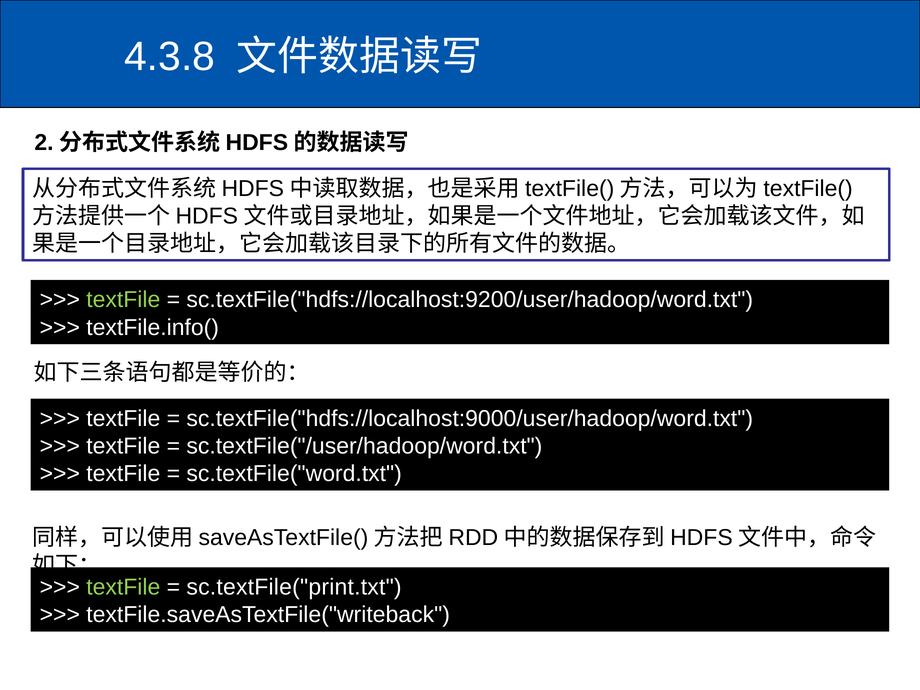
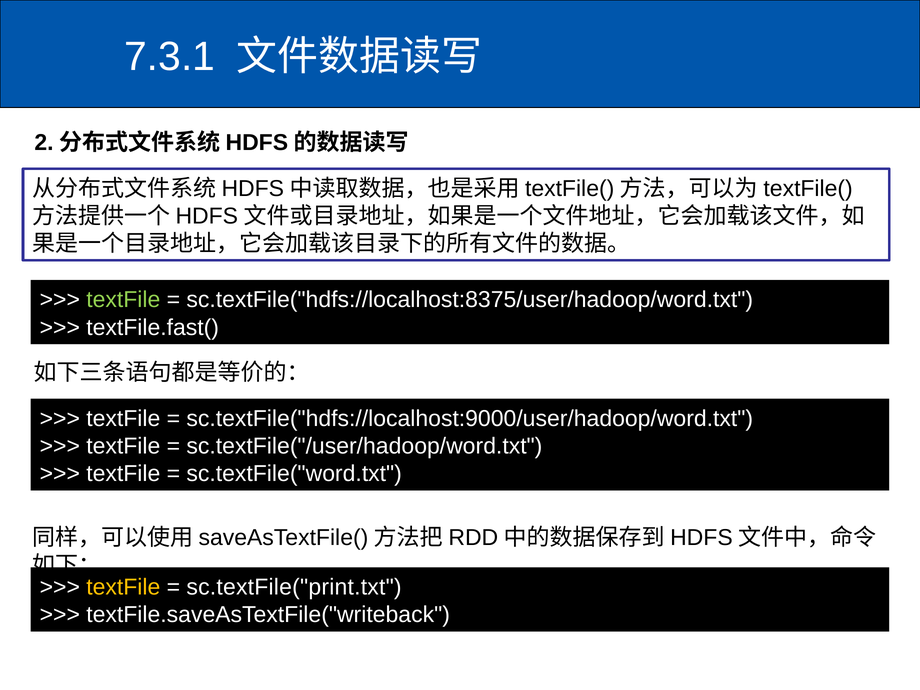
4.3.8: 4.3.8 -> 7.3.1 (170, 57)
sc.textFile("hdfs://localhost:9200/user/hadoop/word.txt: sc.textFile("hdfs://localhost:9200/user/hadoop/word.txt -> sc.textFile("hdfs://localhost:8375/user/hadoop/word.txt (470, 300)
textFile.info(: textFile.info( -> textFile.fast( (153, 327)
textFile colour: light green -> yellow (123, 587)
